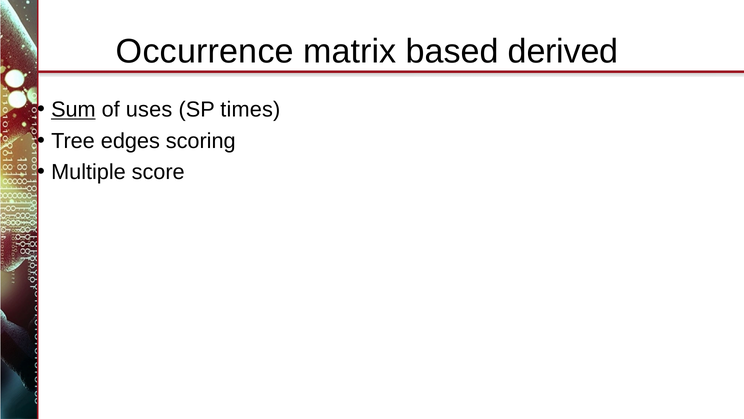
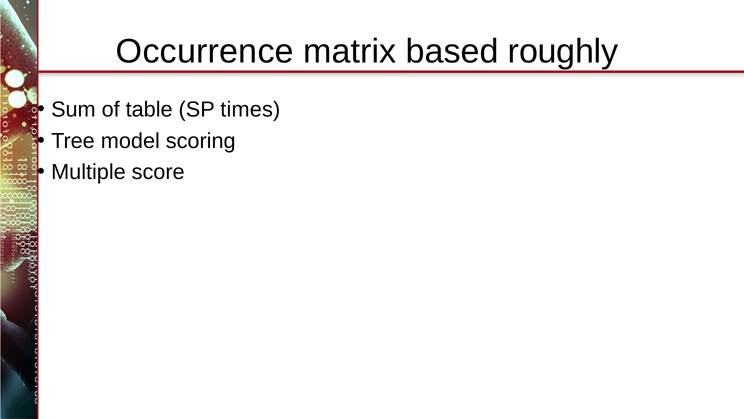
derived: derived -> roughly (563, 51)
Sum underline: present -> none (73, 110)
uses: uses -> table (149, 110)
edges: edges -> model (130, 141)
